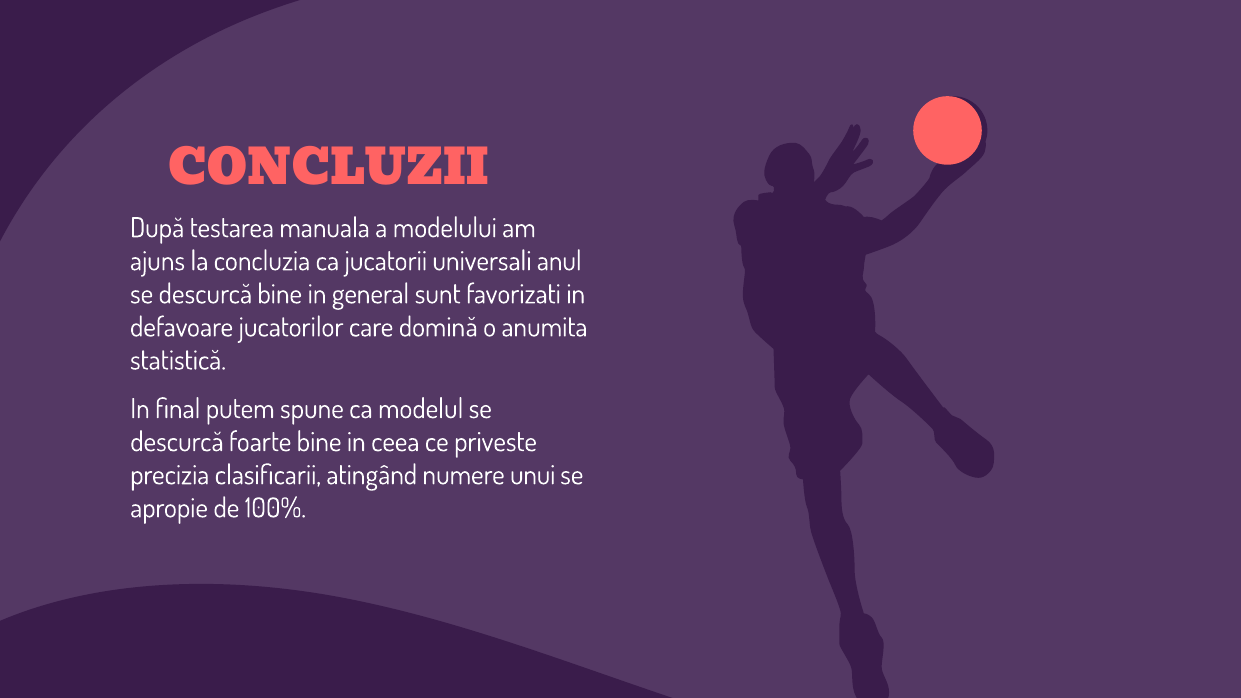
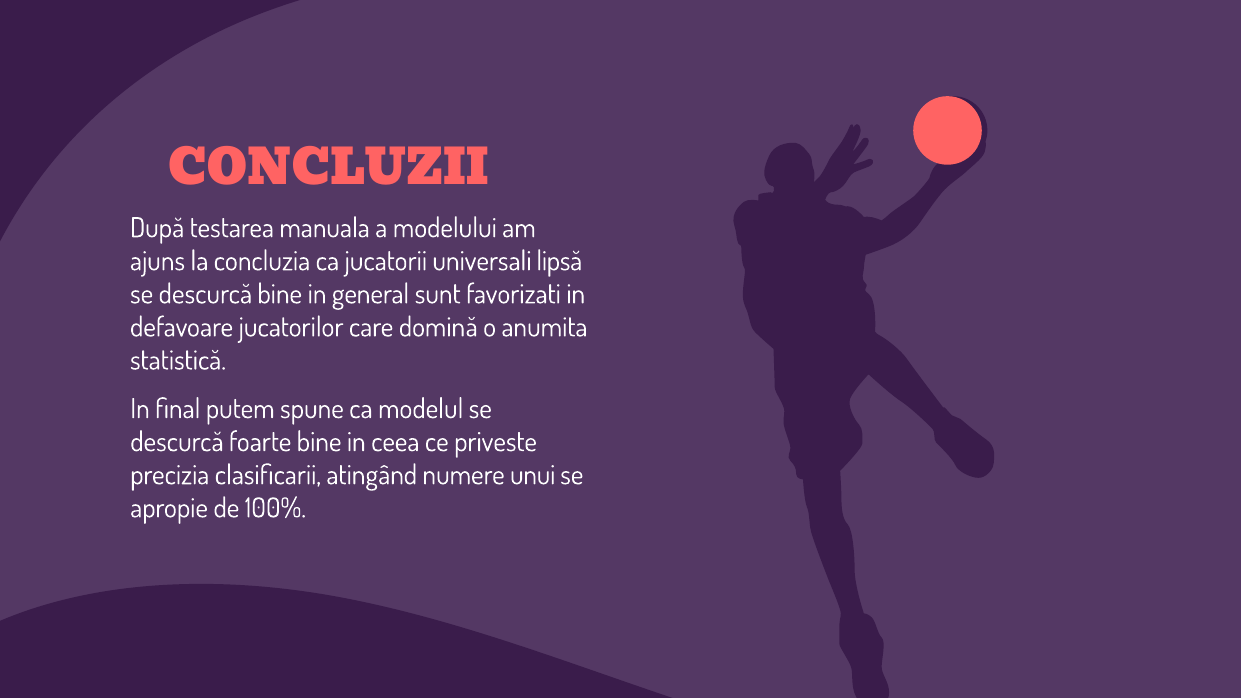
anul: anul -> lipsă (559, 261)
